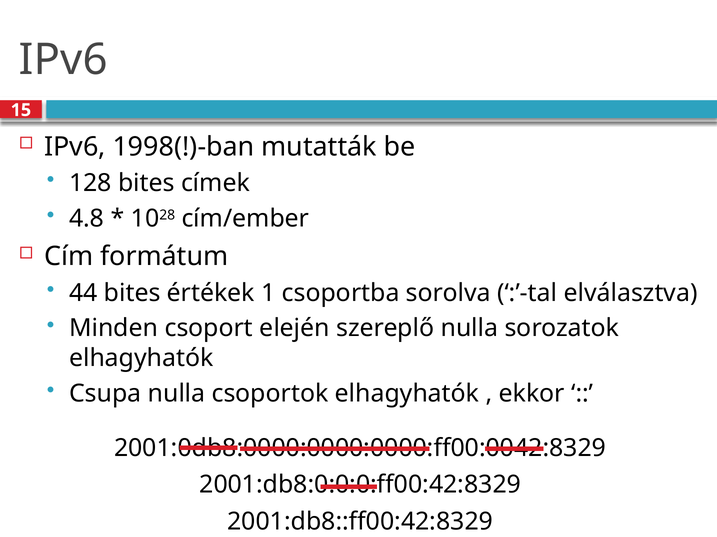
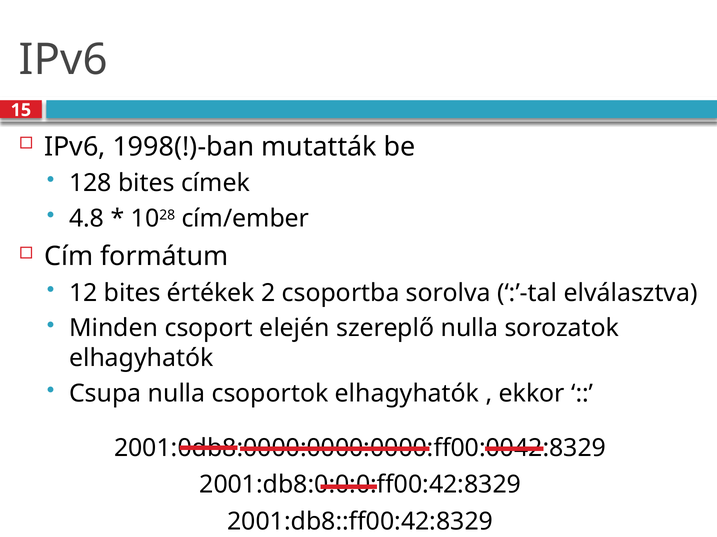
44: 44 -> 12 (83, 293)
1: 1 -> 2 (268, 293)
